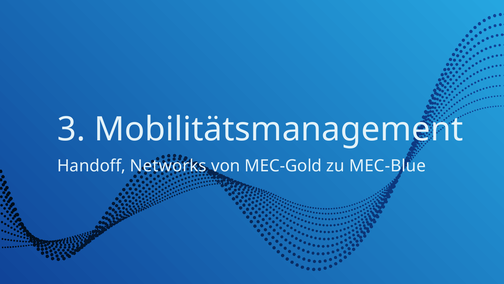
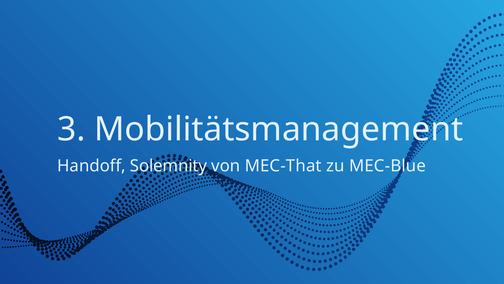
Networks: Networks -> Solemnity (168, 166)
MEC-Gold: MEC-Gold -> MEC-That (283, 166)
